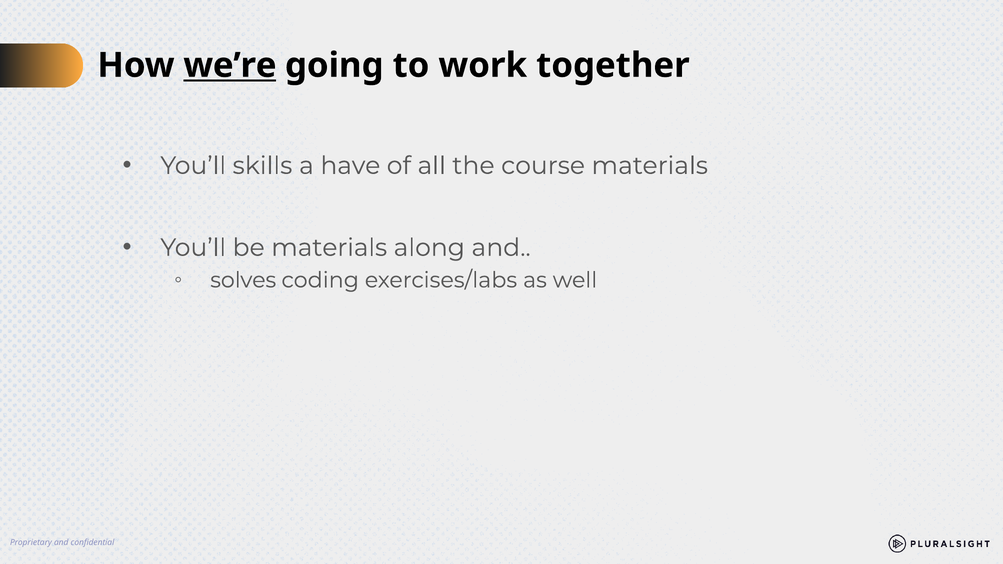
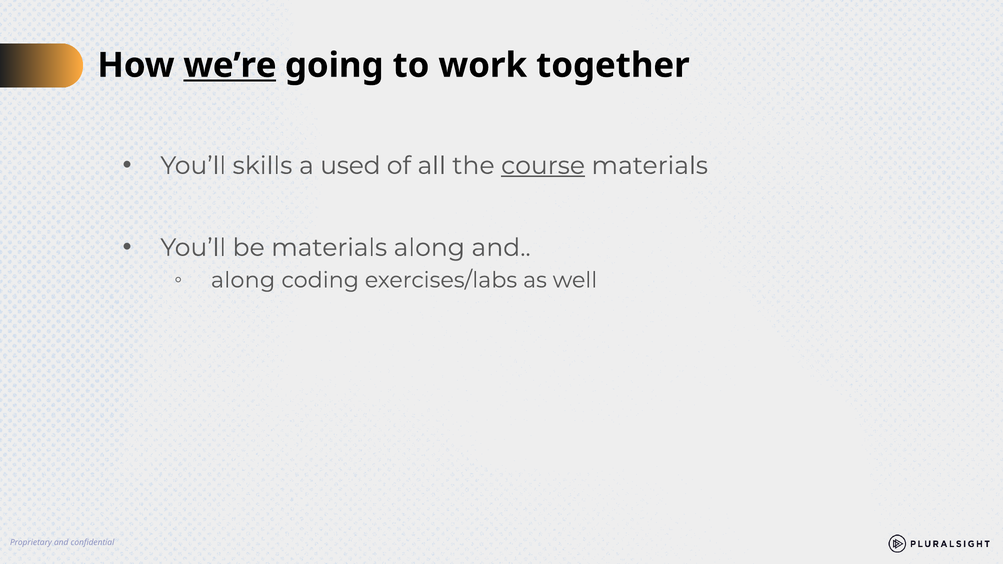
have: have -> used (350, 166)
course underline: none -> present (543, 166)
solves: solves -> along (243, 280)
